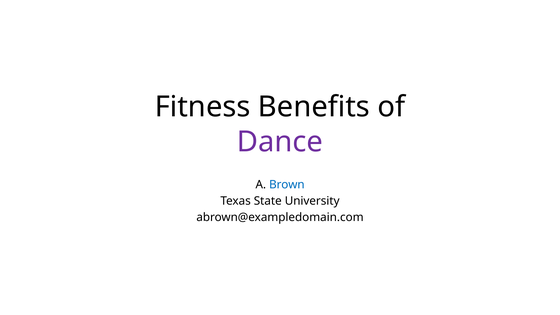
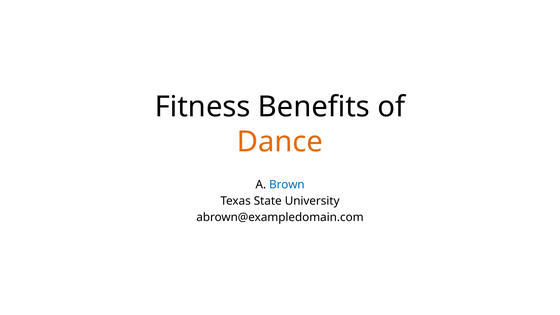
Dance colour: purple -> orange (280, 142)
